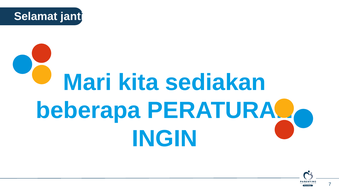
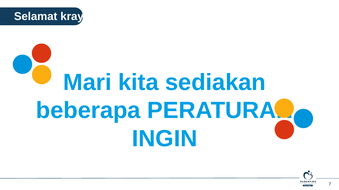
jantina: jantina -> krayon (79, 17)
